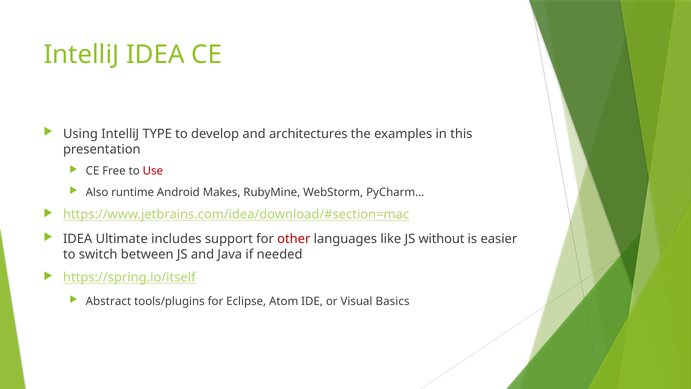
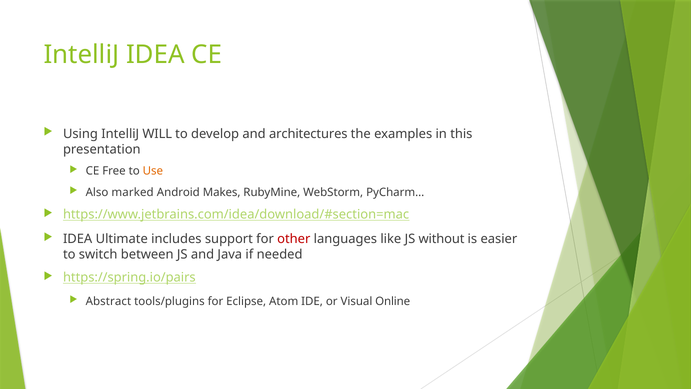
TYPE: TYPE -> WILL (157, 134)
Use colour: red -> orange (153, 171)
runtime: runtime -> marked (133, 192)
https://spring.io/itself: https://spring.io/itself -> https://spring.io/pairs (129, 277)
Basics: Basics -> Online (393, 301)
